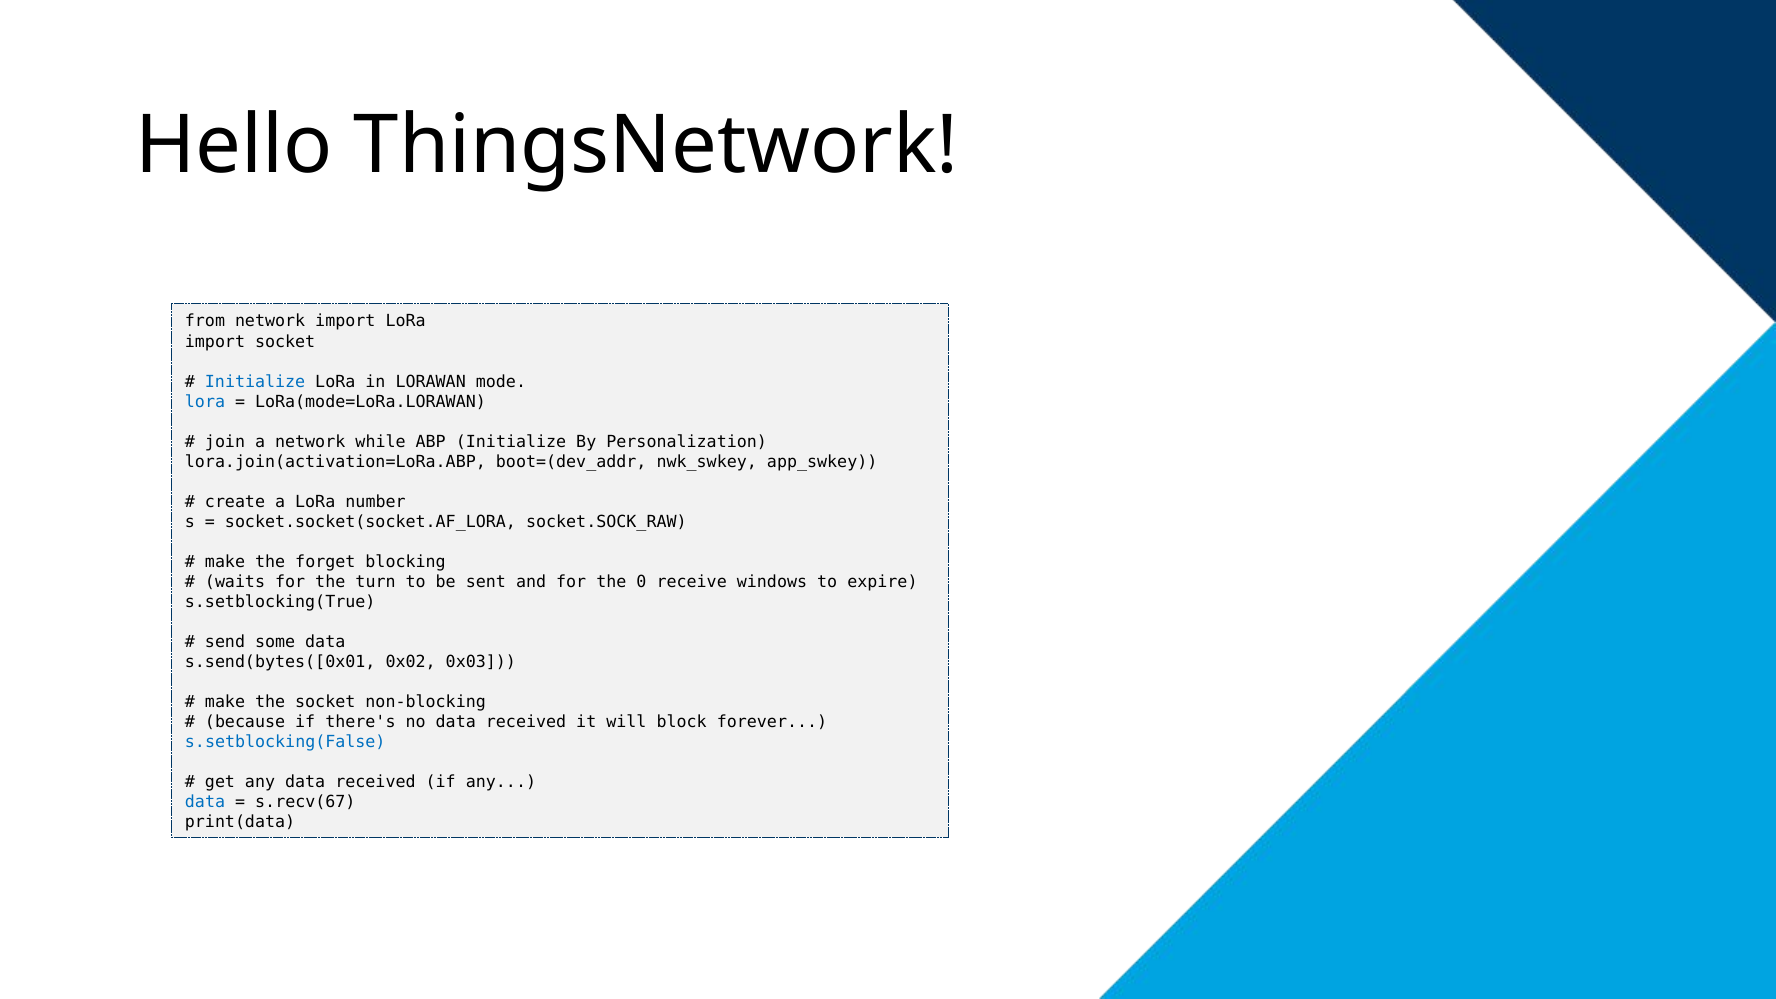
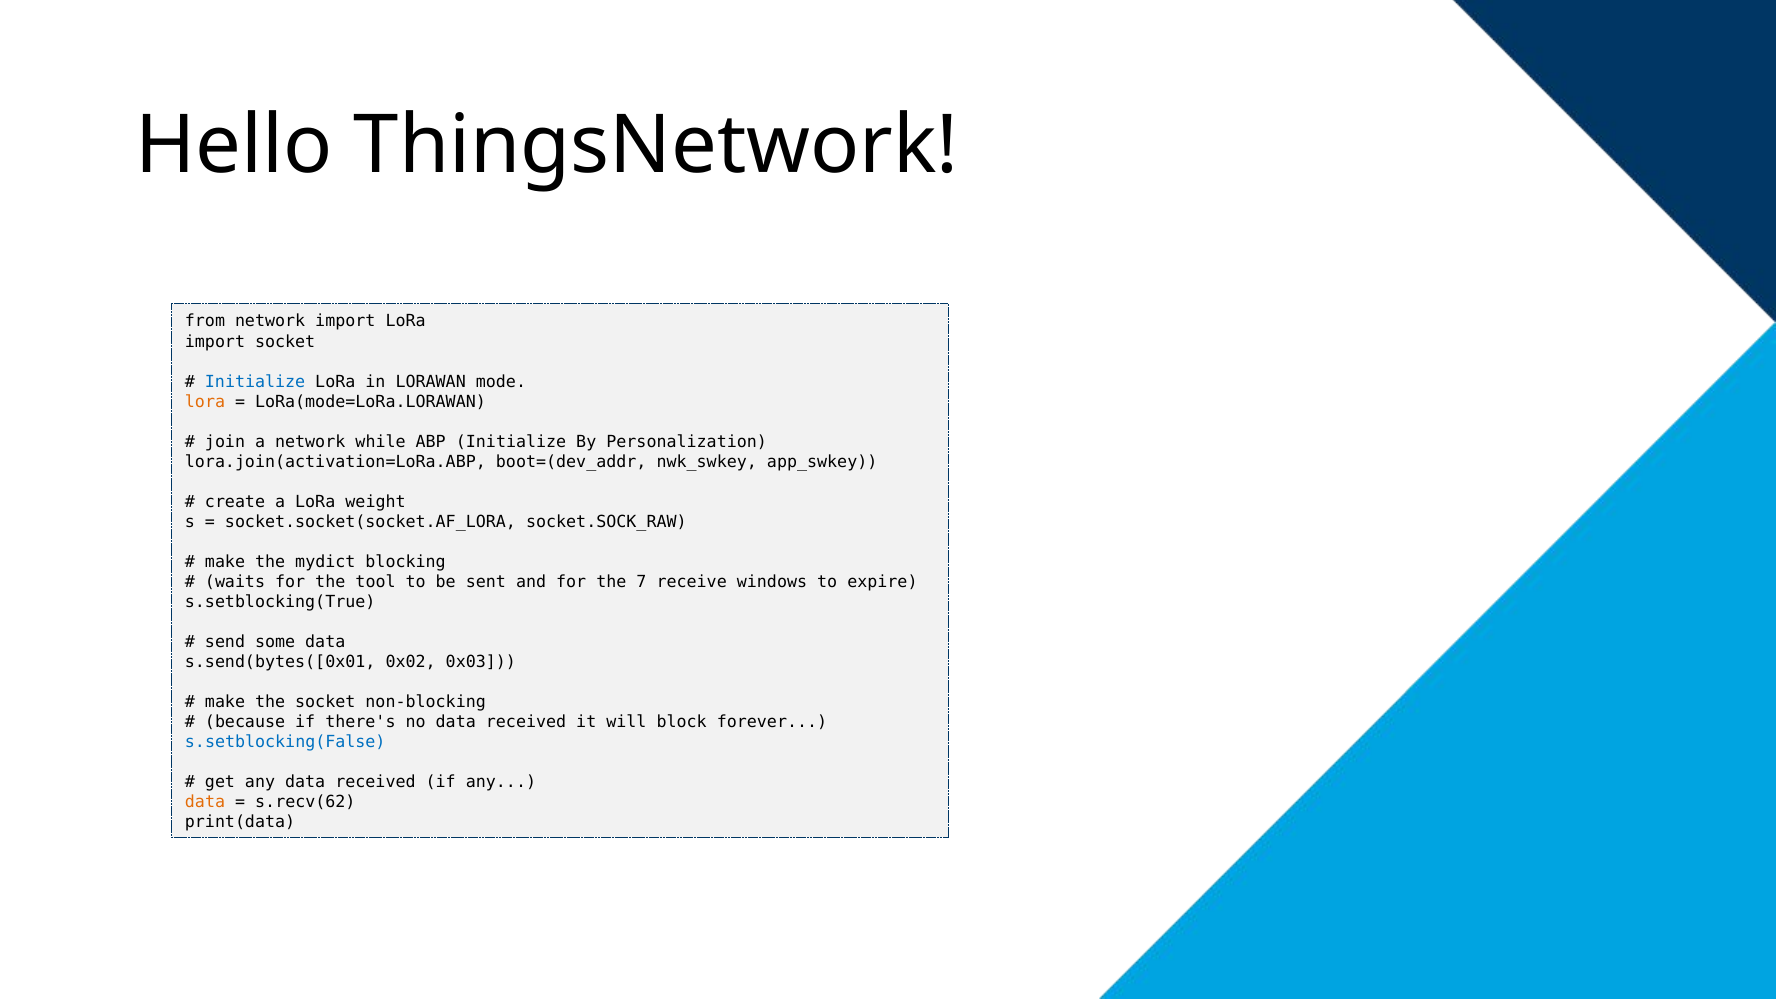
lora colour: blue -> orange (205, 402)
number: number -> weight (376, 502)
forget: forget -> mydict (325, 562)
turn: turn -> tool (376, 582)
0: 0 -> 7 (641, 582)
data colour: blue -> orange (205, 802)
s.recv(67: s.recv(67 -> s.recv(62 (305, 802)
